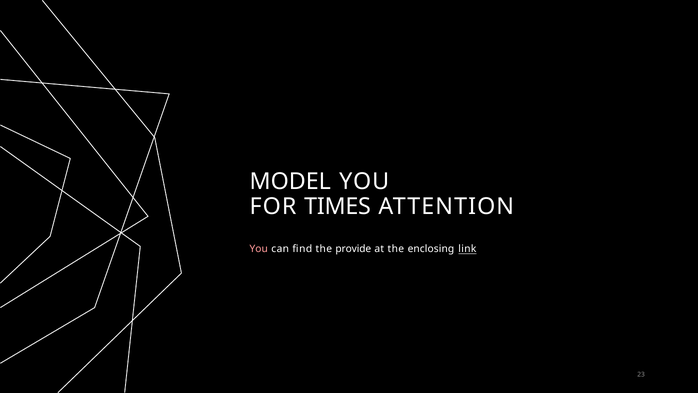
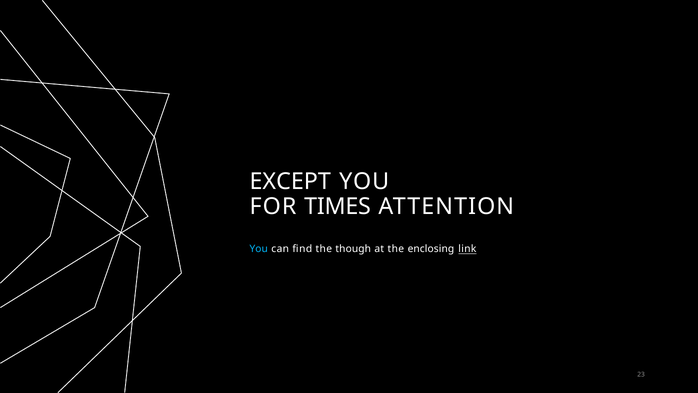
MODEL: MODEL -> EXCEPT (290, 181)
You colour: pink -> light blue (259, 249)
provide: provide -> though (353, 249)
